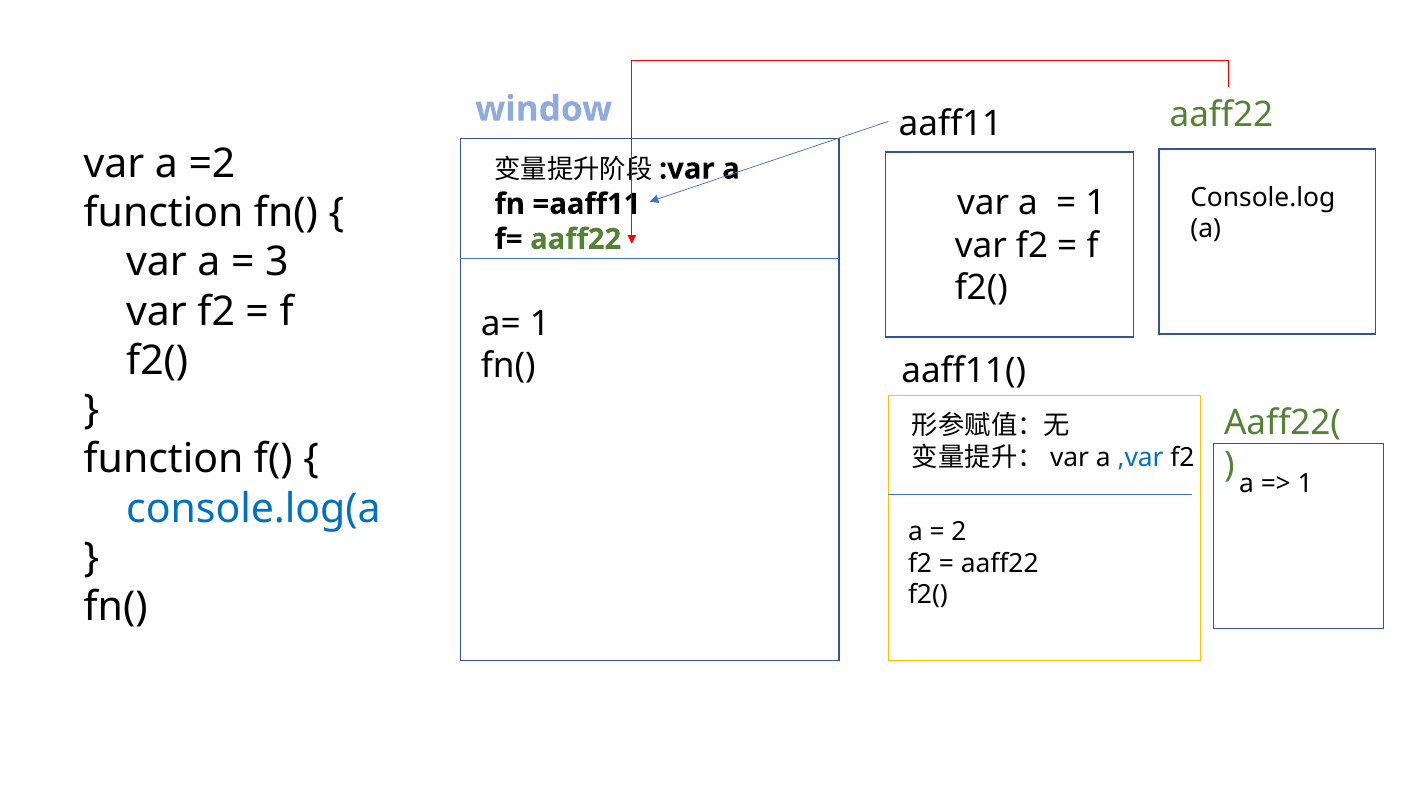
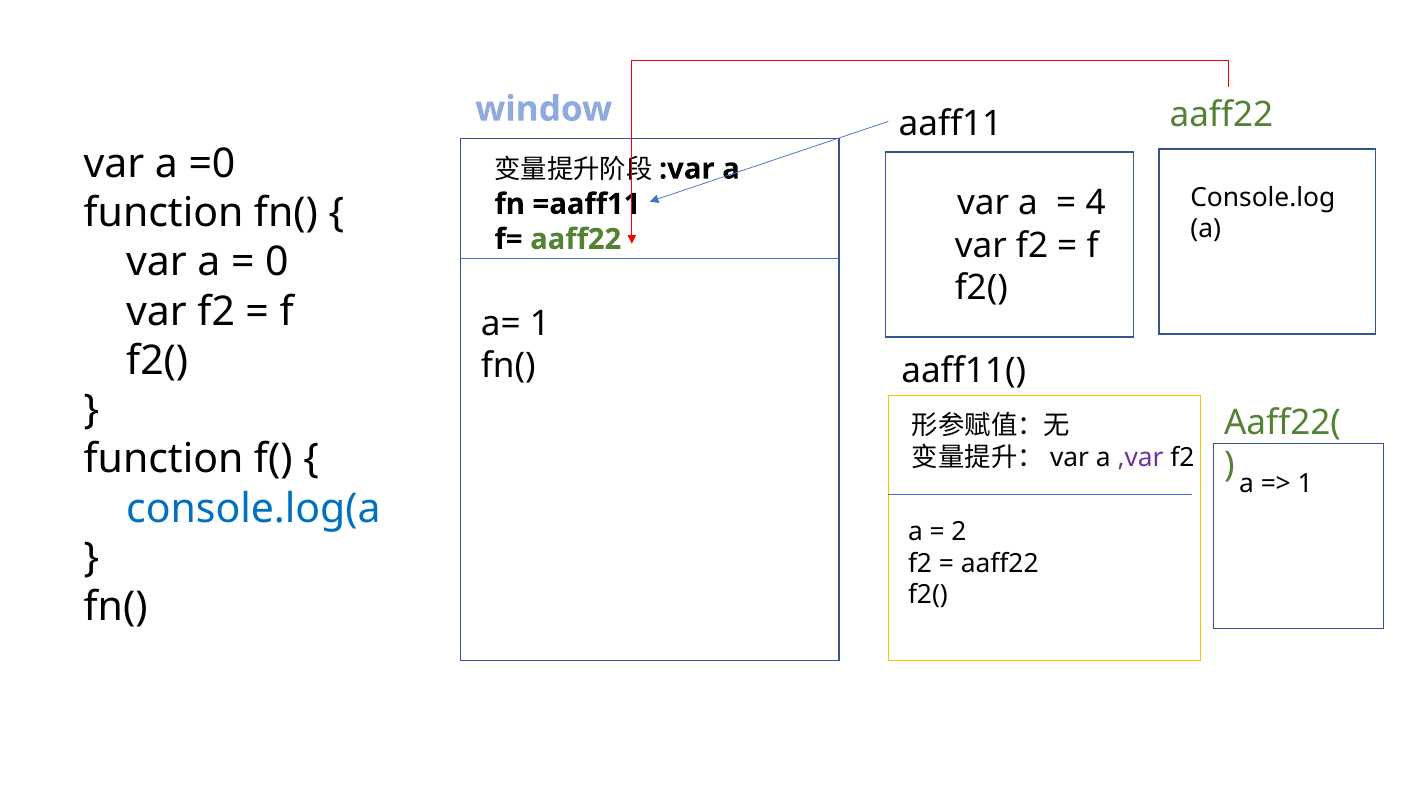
=2: =2 -> =0 (212, 164)
1: 1 -> 4 (1096, 203)
3: 3 -> 0 (277, 262)
,var colour: blue -> purple (1141, 458)
